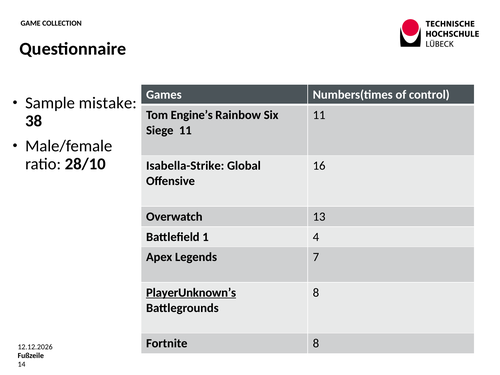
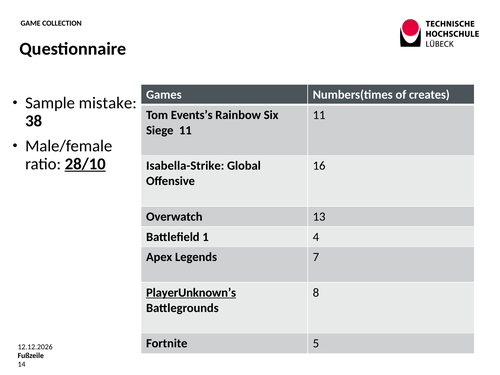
control: control -> creates (429, 95)
Engine’s: Engine’s -> Events’s (192, 115)
28/10 underline: none -> present (85, 164)
Fortnite 8: 8 -> 5 (316, 343)
